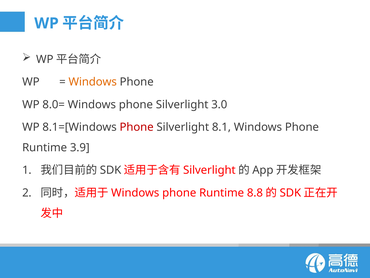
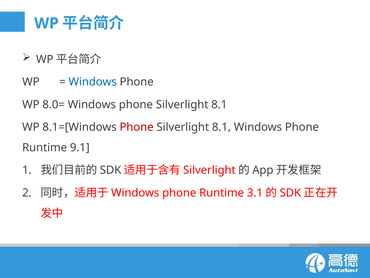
Windows colour: orange -> blue (93, 82)
Windows phone Silverlight 3.0: 3.0 -> 8.1 (219, 104)
3.9: 3.9 -> 9.1 (80, 147)
8.8: 8.8 -> 3.1 (255, 193)
